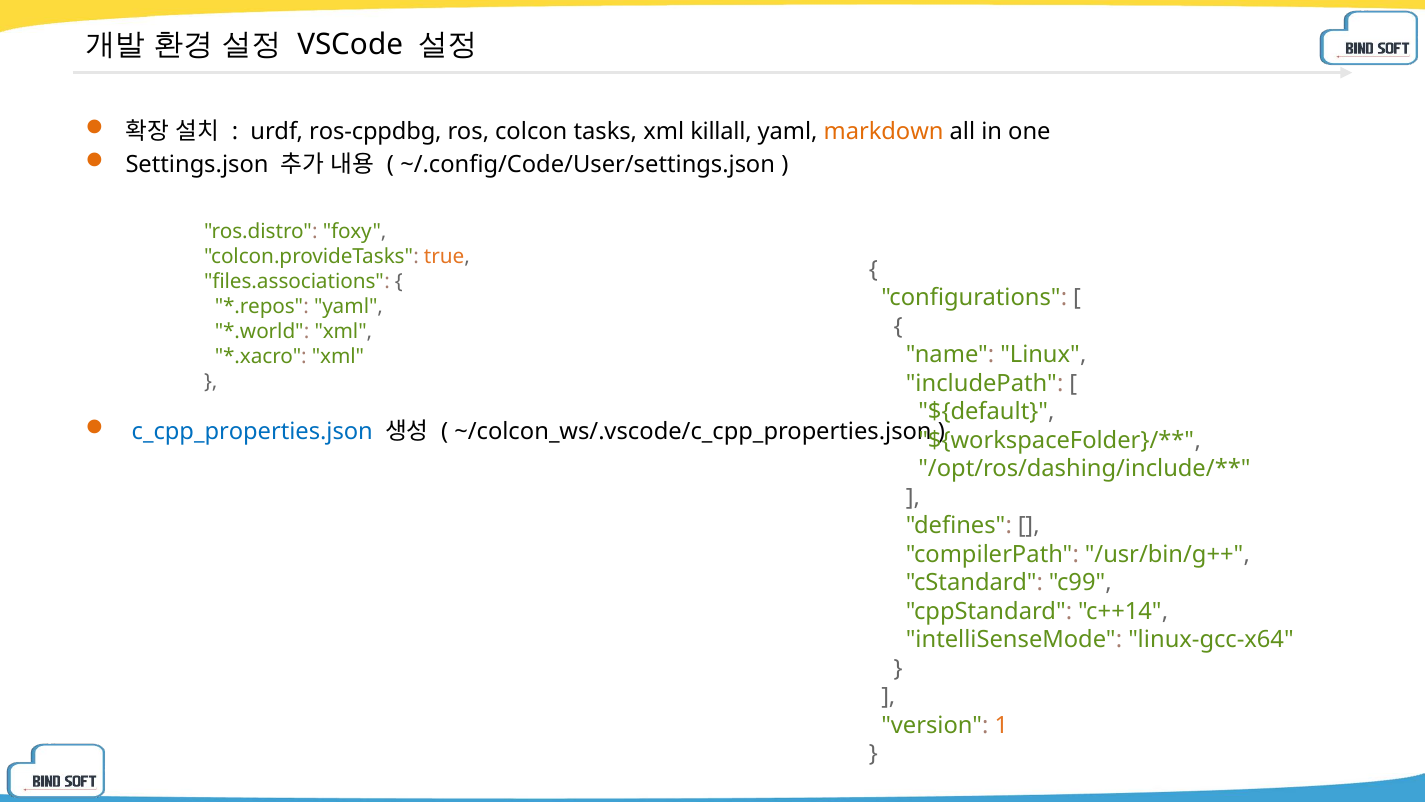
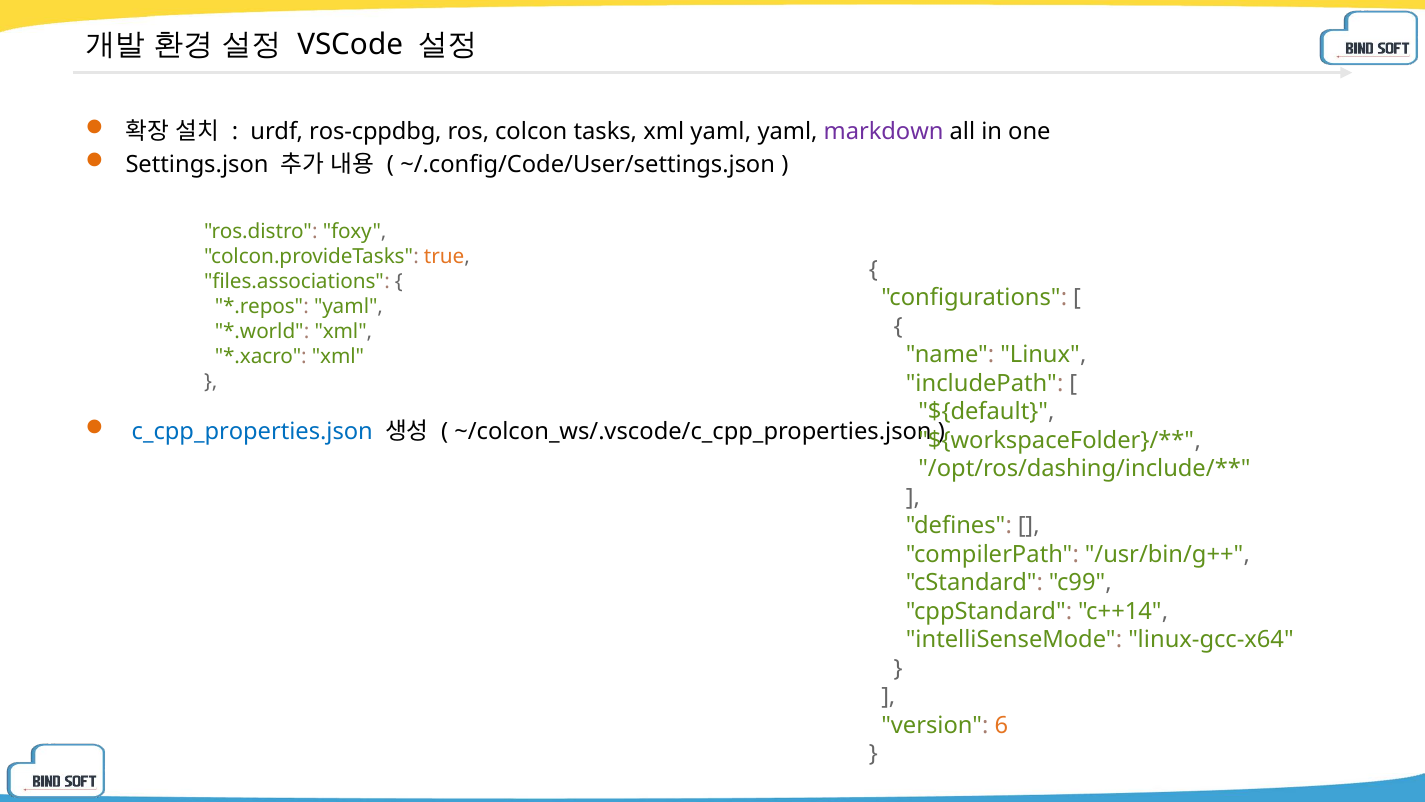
xml killall: killall -> yaml (721, 132)
markdown colour: orange -> purple (884, 132)
1: 1 -> 6 (1001, 725)
